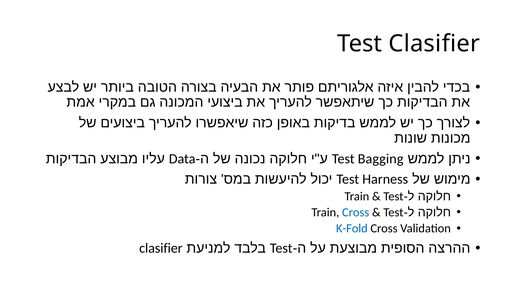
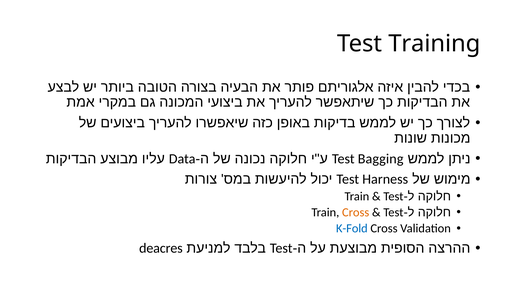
Test Clasifier: Clasifier -> Training (434, 44)
Cross colour: blue -> orange (356, 213)
clasifier: clasifier -> deacres (161, 249)
